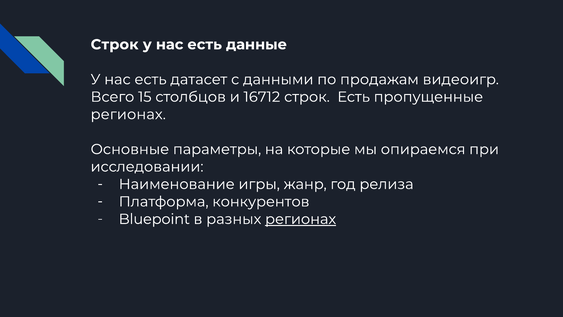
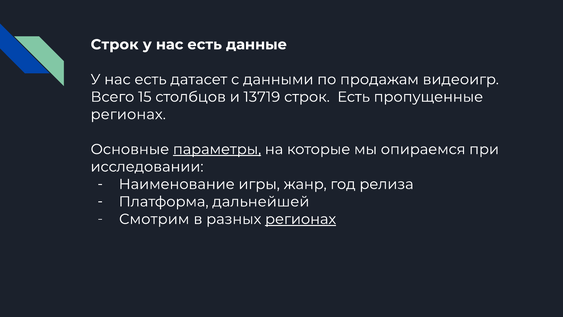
16712: 16712 -> 13719 (262, 97)
параметры underline: none -> present (217, 149)
конкурентов: конкурентов -> дальнейшей (261, 201)
Bluepoint: Bluepoint -> Смотрим (154, 219)
